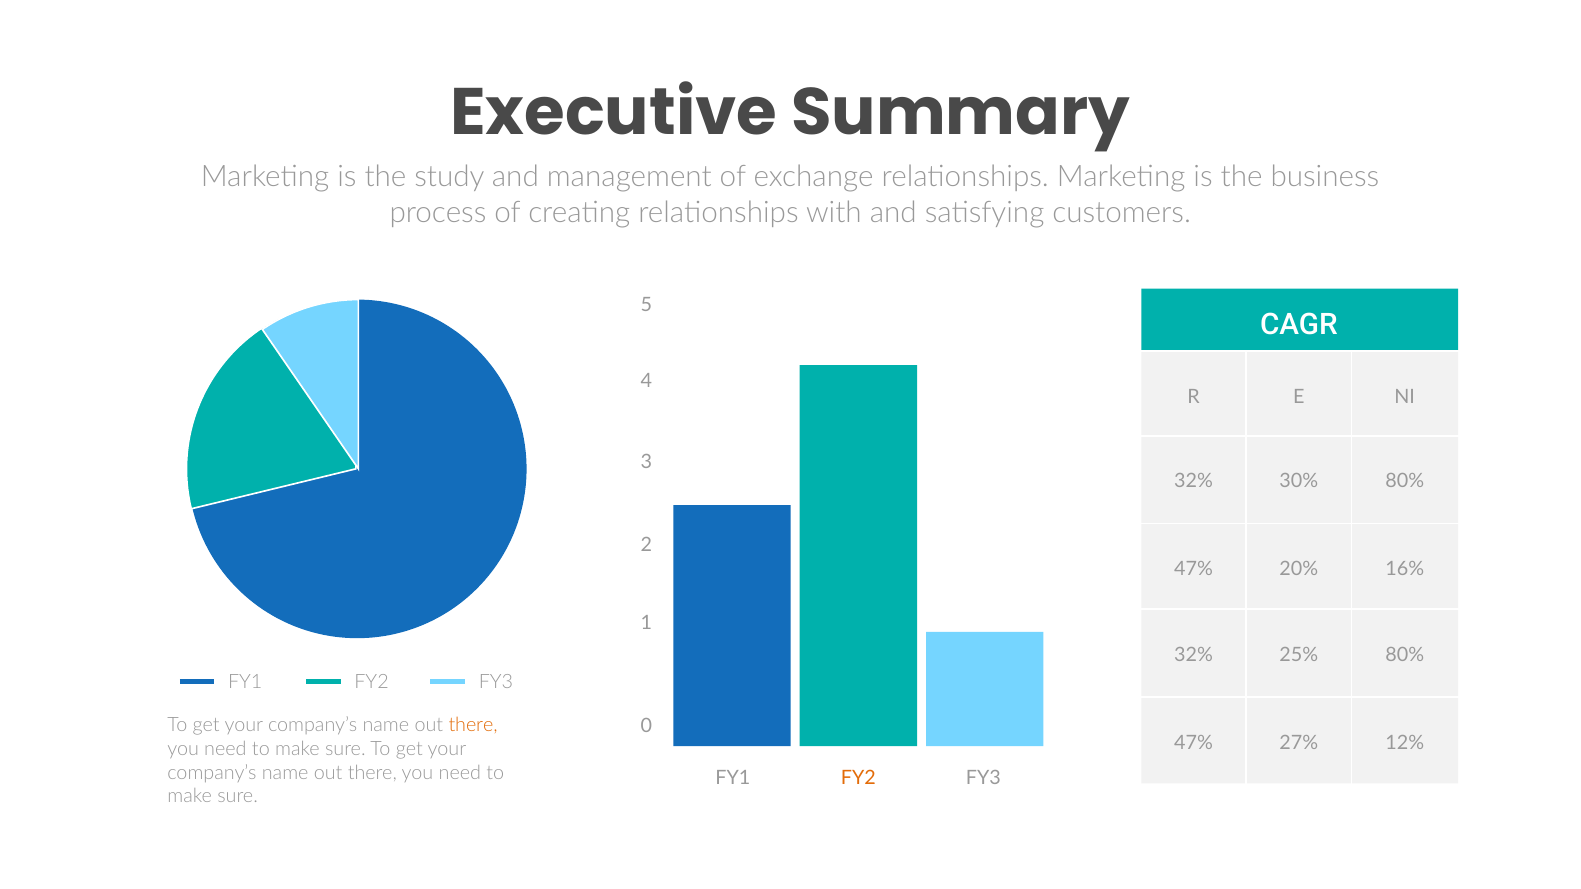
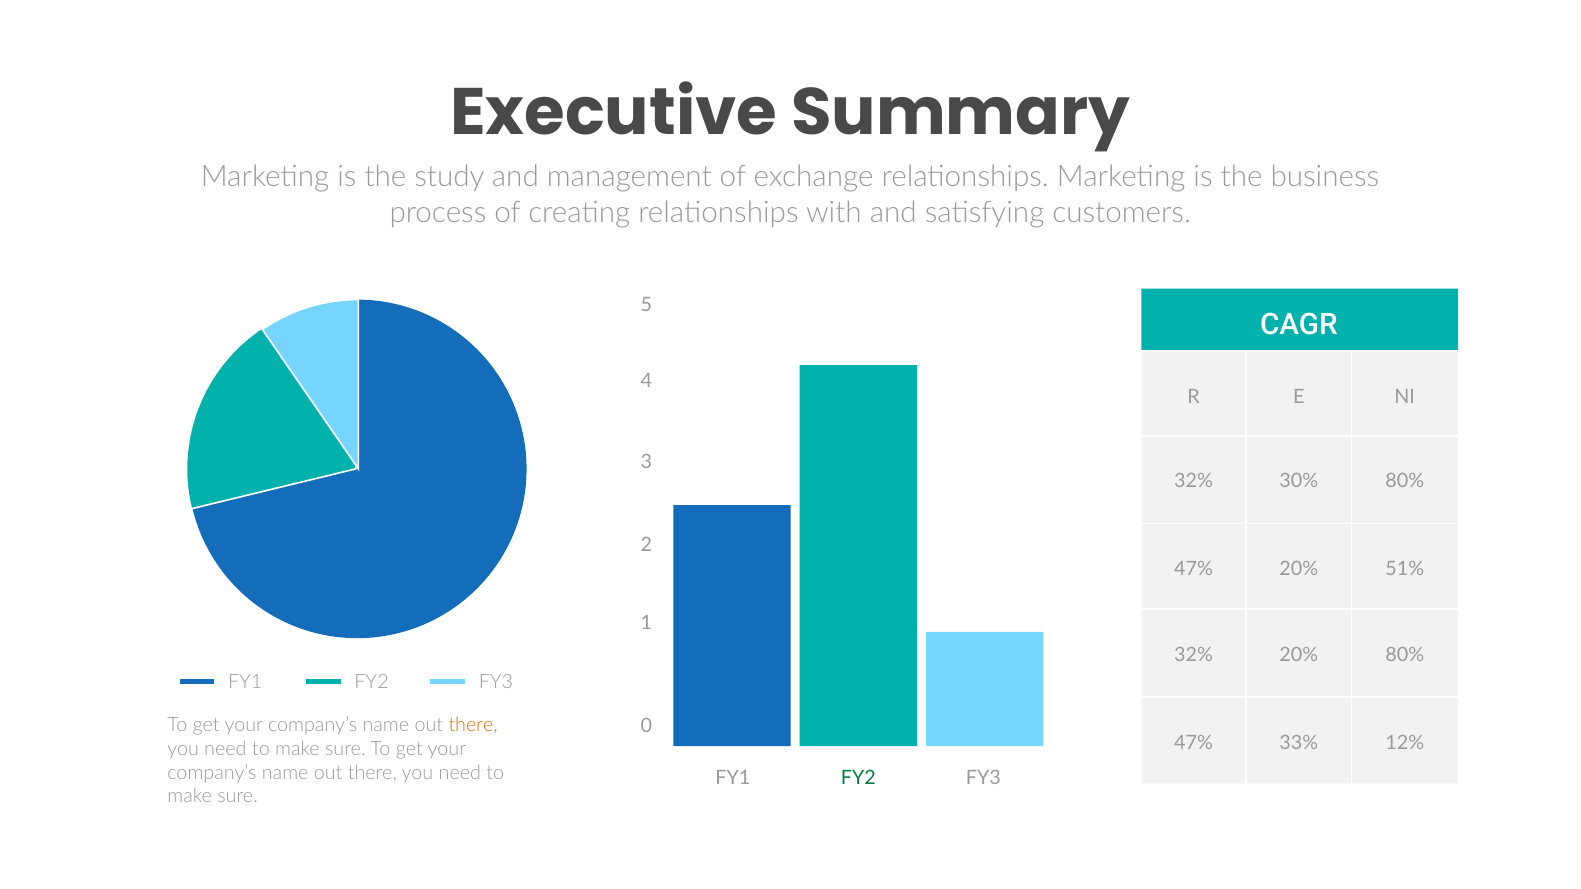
16%: 16% -> 51% (1405, 569)
32% 25%: 25% -> 20% (1299, 656)
27%: 27% -> 33% (1299, 744)
FY2 colour: orange -> green (858, 778)
